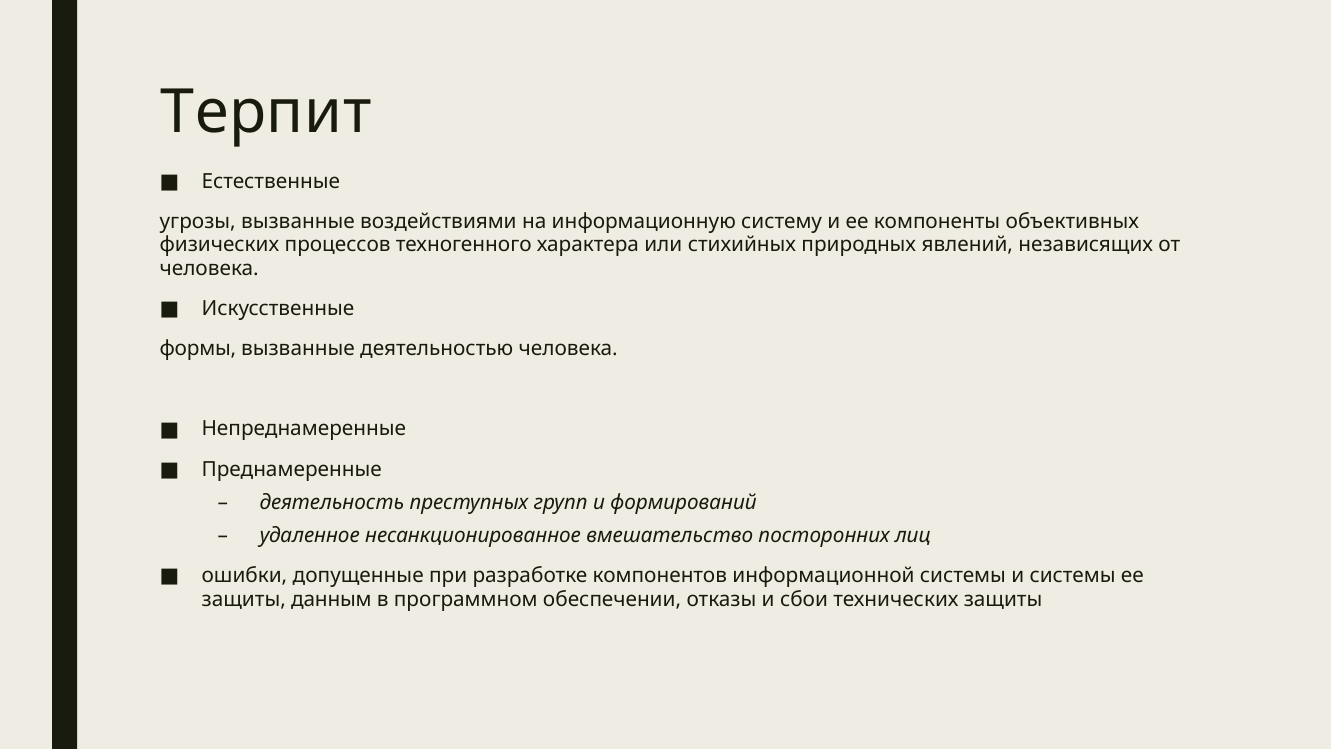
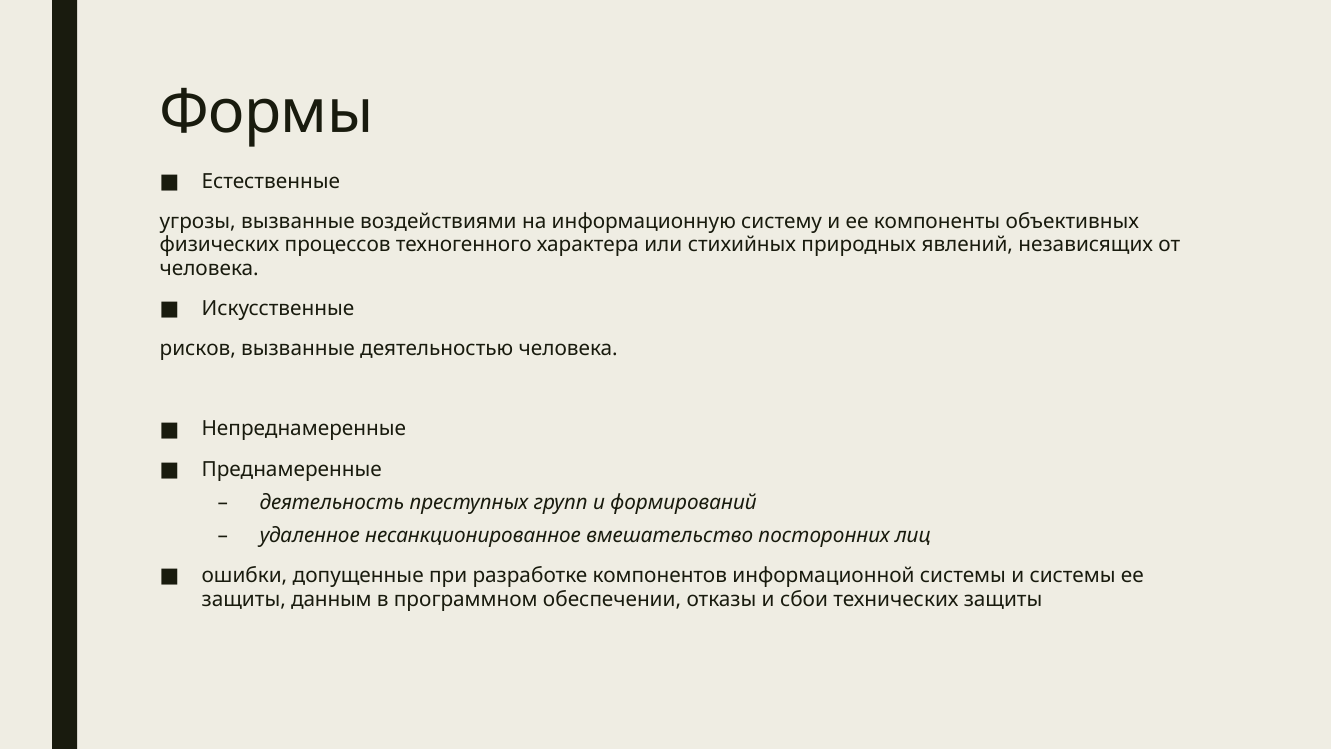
Терпит: Терпит -> Формы (267, 112)
формы: формы -> рисков (198, 349)
